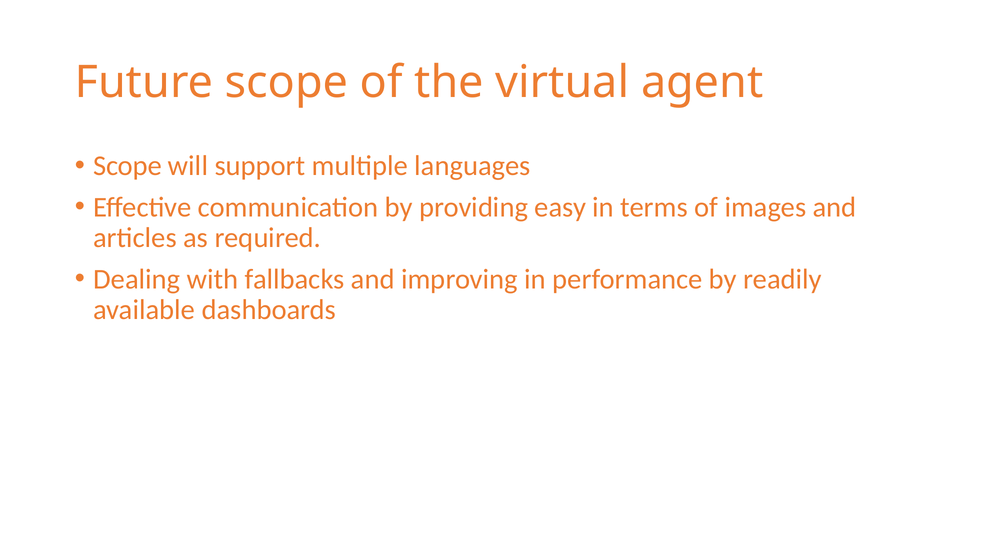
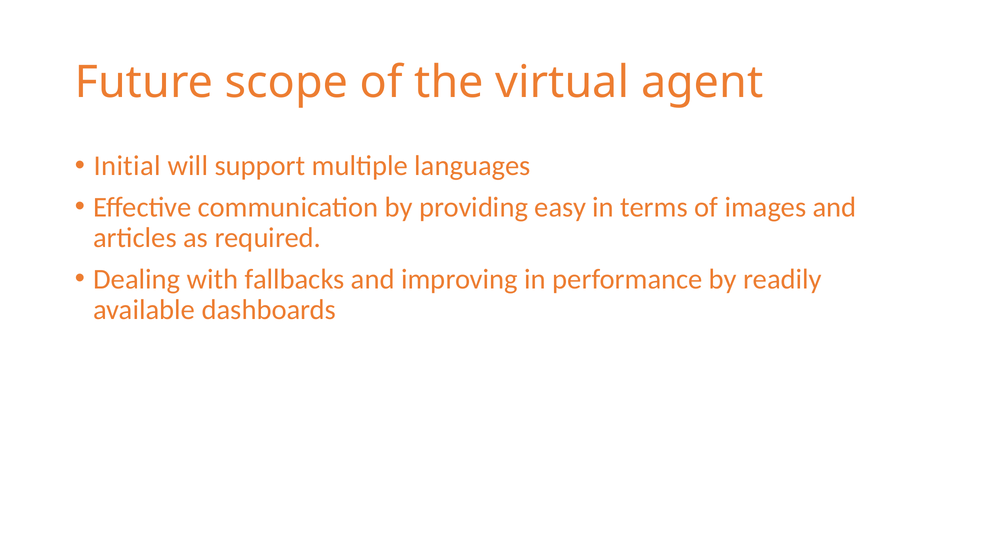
Scope: Scope -> Initial (127, 166)
